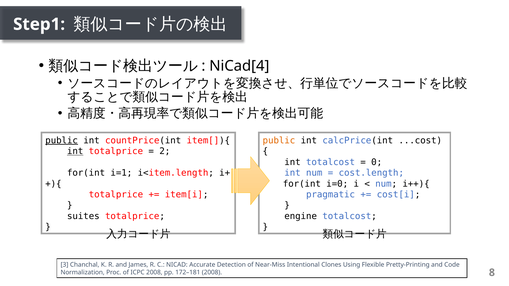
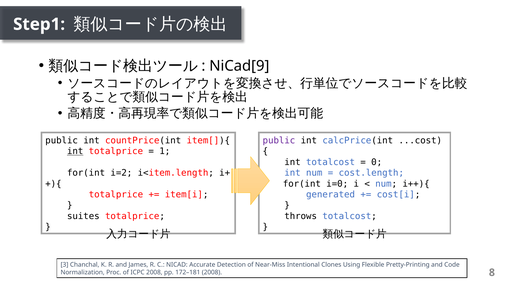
NiCad[4: NiCad[4 -> NiCad[9 (239, 66)
public underline: present -> none (62, 141)
public colour: orange -> purple (279, 141)
2: 2 -> 1 (165, 151)
i=1: i=1 -> i=2 (121, 173)
pragmatic: pragmatic -> generated (331, 195)
engine: engine -> throws (301, 216)
